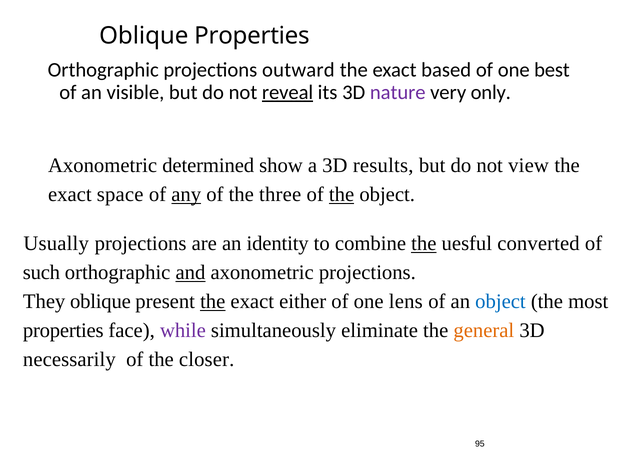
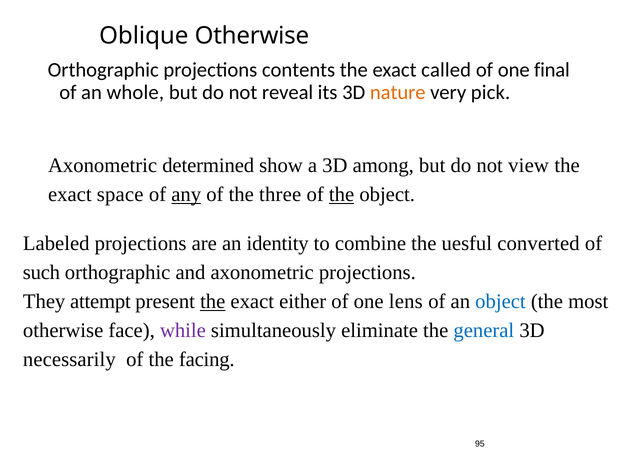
Oblique Properties: Properties -> Otherwise (252, 36)
outward: outward -> contents (299, 70)
based: based -> called (446, 70)
best: best -> final (552, 70)
visible: visible -> whole (135, 92)
reveal underline: present -> none (288, 92)
nature colour: purple -> orange (398, 92)
only: only -> pick (491, 92)
results: results -> among (383, 166)
Usually: Usually -> Labeled (56, 244)
the underline: present -> none (424, 244)
and underline: present -> none (190, 273)
They oblique: oblique -> attempt (100, 302)
properties: properties -> otherwise (63, 330)
general colour: orange -> blue (484, 330)
closer: closer -> facing (207, 359)
